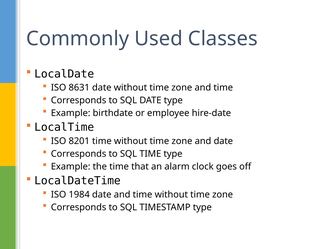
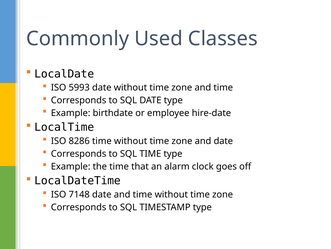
8631: 8631 -> 5993 (79, 87)
8201: 8201 -> 8286 (79, 141)
1984: 1984 -> 7148 (79, 194)
